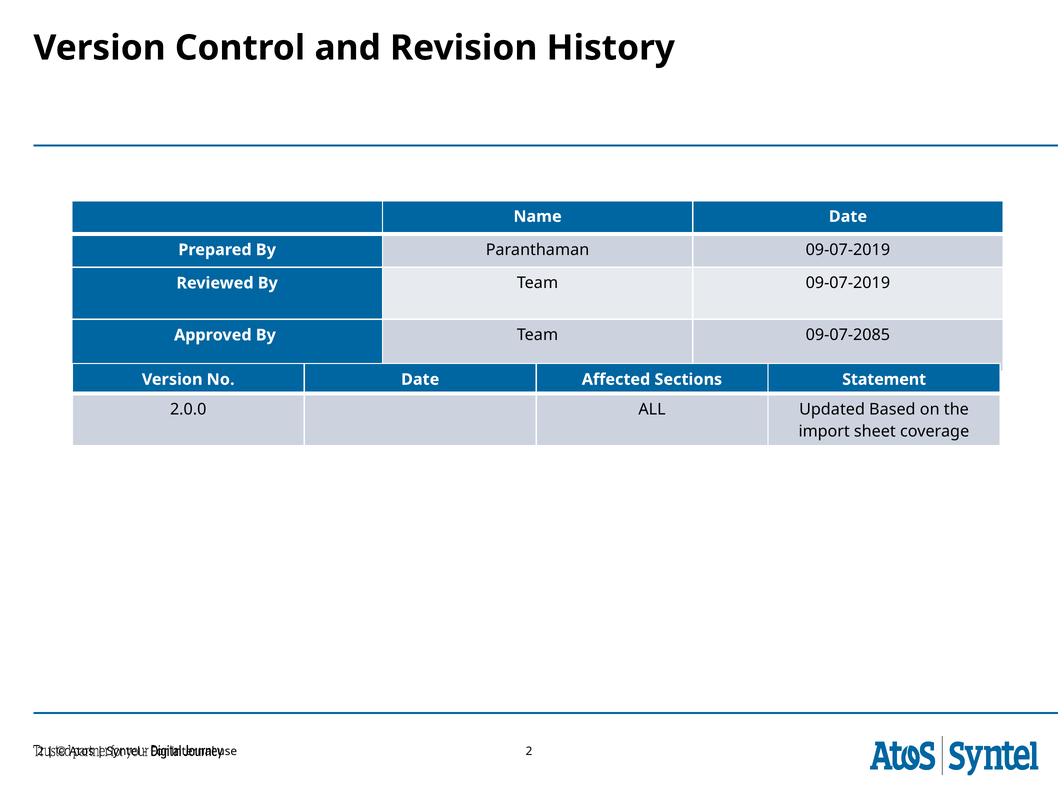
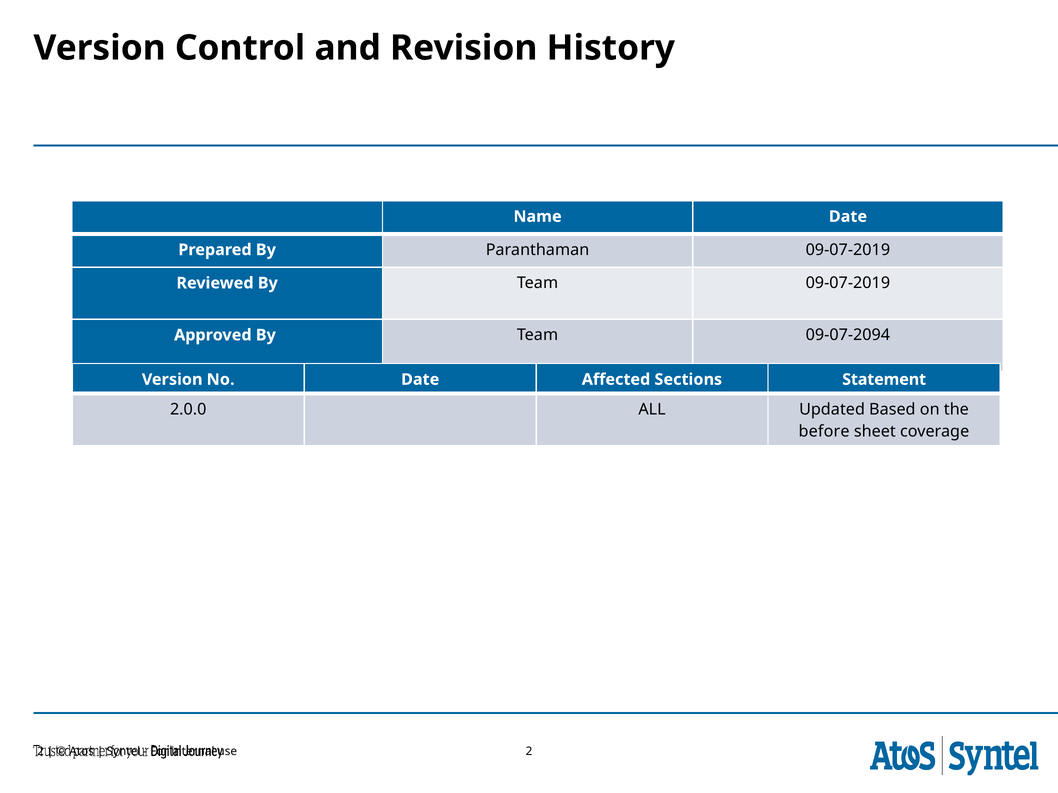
09-07-2085: 09-07-2085 -> 09-07-2094 (848, 335)
import: import -> before (824, 432)
